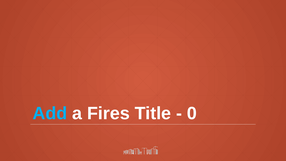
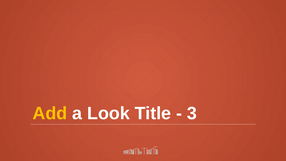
Add colour: light blue -> yellow (50, 113)
Fires: Fires -> Look (108, 113)
0: 0 -> 3 (192, 113)
